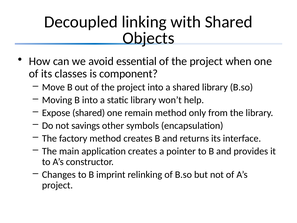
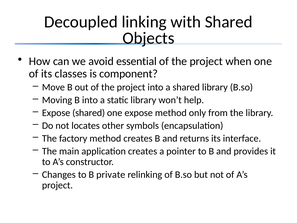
one remain: remain -> expose (139, 113)
savings: savings -> locates (86, 125)
imprint: imprint -> private (111, 174)
